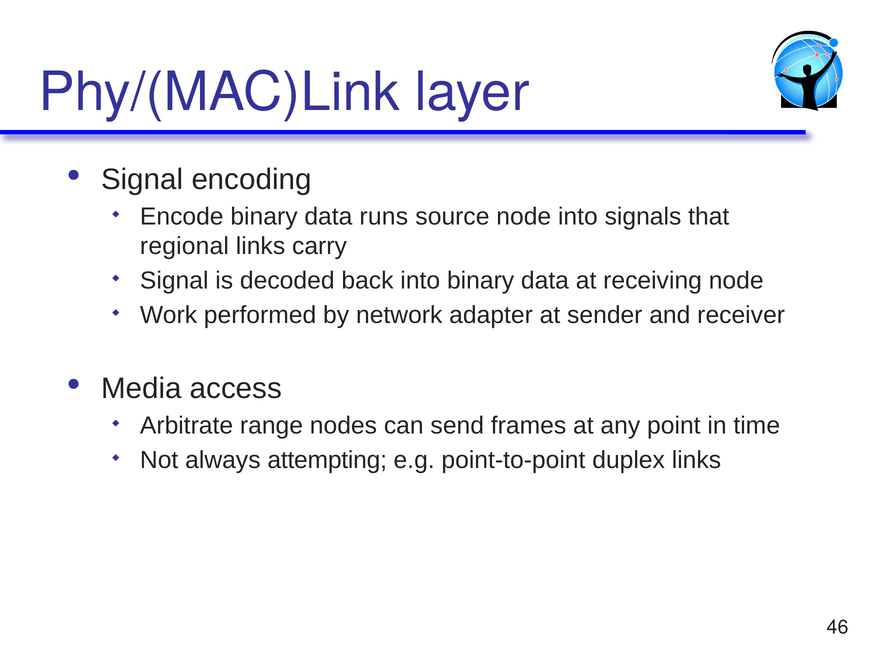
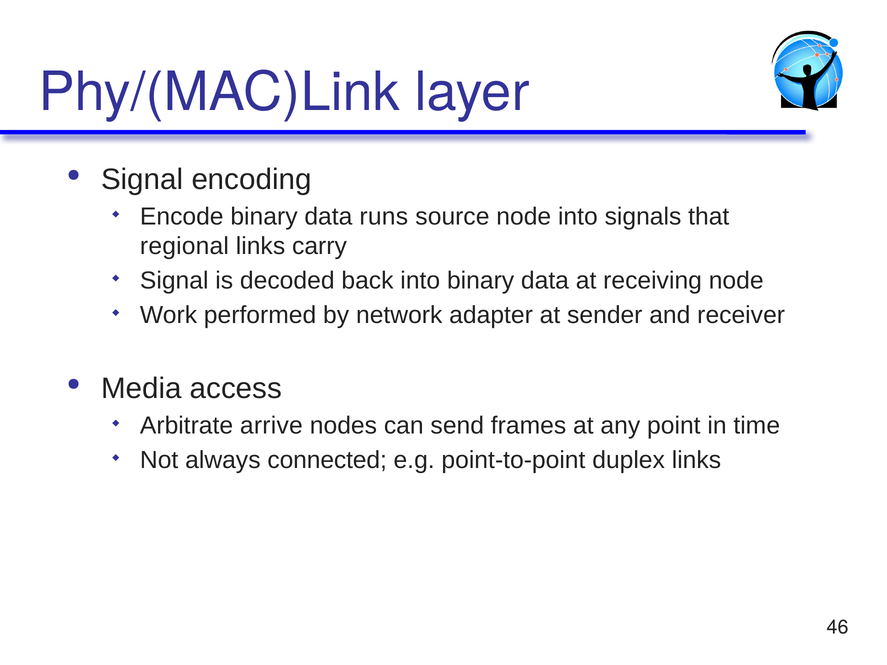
range: range -> arrive (271, 426)
attempting: attempting -> connected (327, 460)
